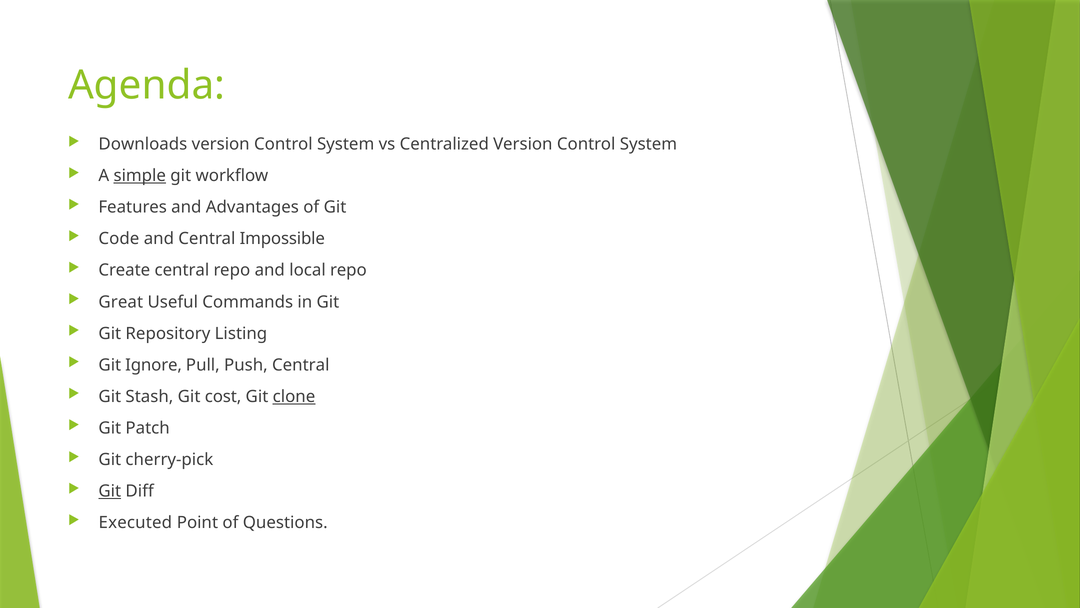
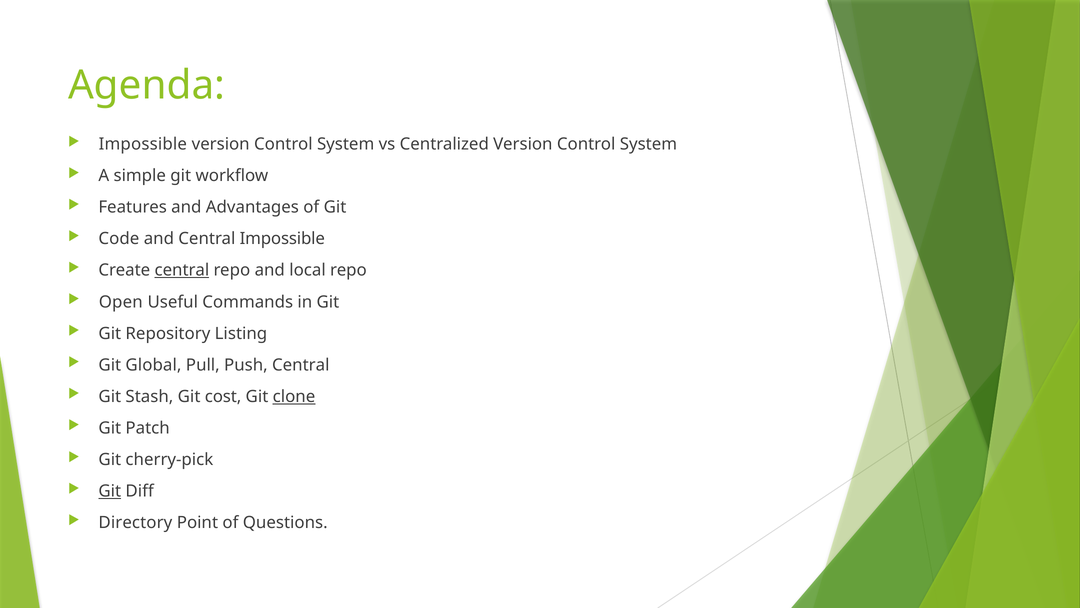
Downloads: Downloads -> Impossible (143, 144)
simple underline: present -> none (140, 176)
central underline: none -> present (182, 270)
Great: Great -> Open (121, 302)
Ignore: Ignore -> Global (153, 365)
Executed: Executed -> Directory (135, 522)
